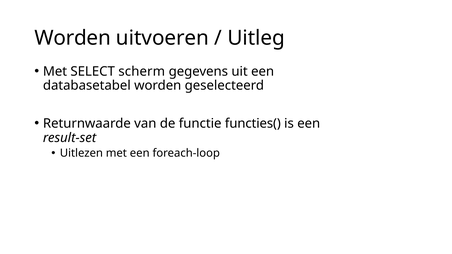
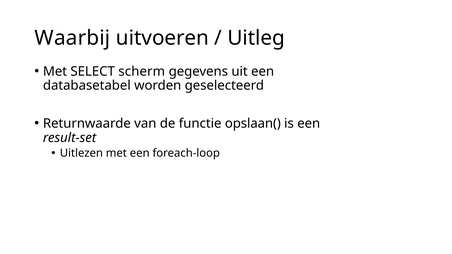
Worden: Worden -> Waarbij (72, 38)
functies(: functies( -> opslaan( (253, 124)
